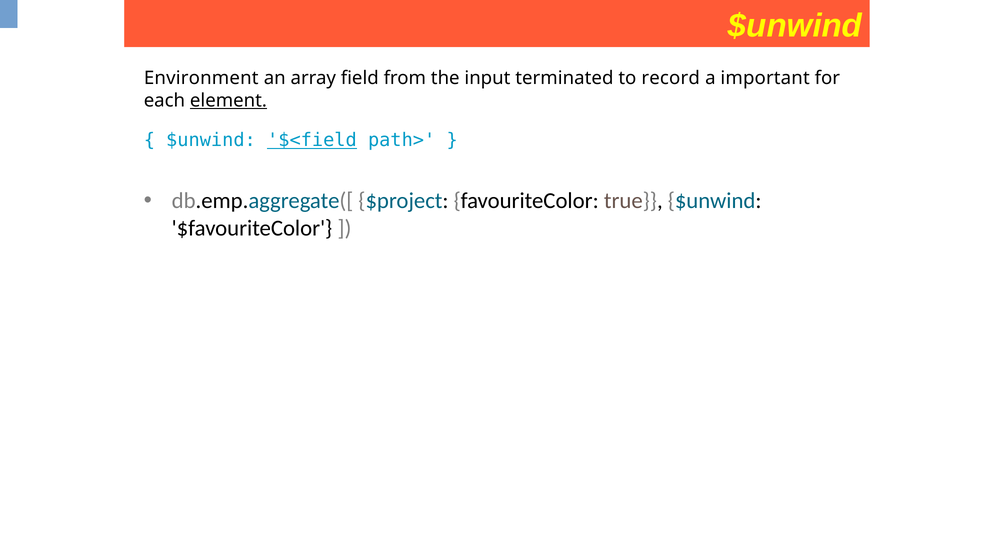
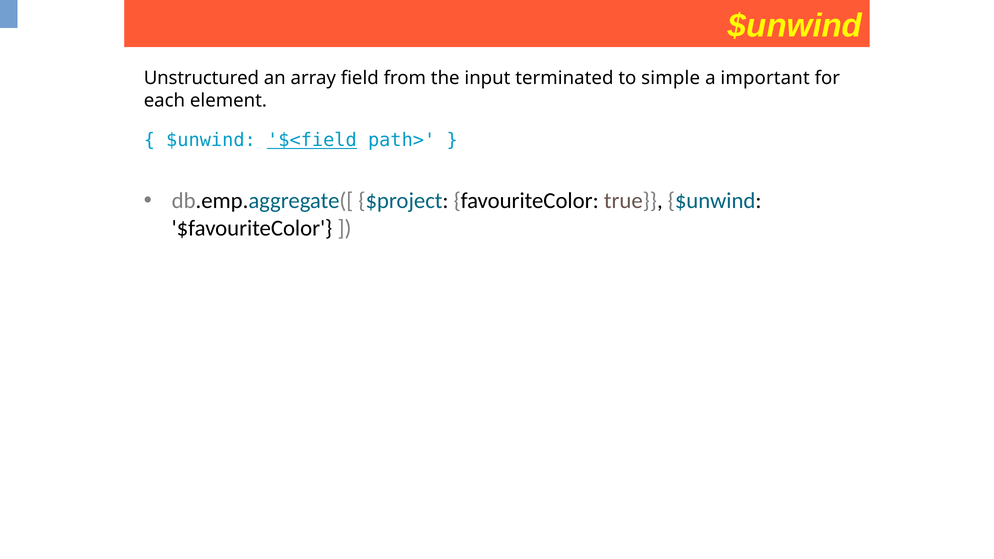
Environment: Environment -> Unstructured (201, 78)
record: record -> simple (671, 78)
element underline: present -> none (228, 101)
